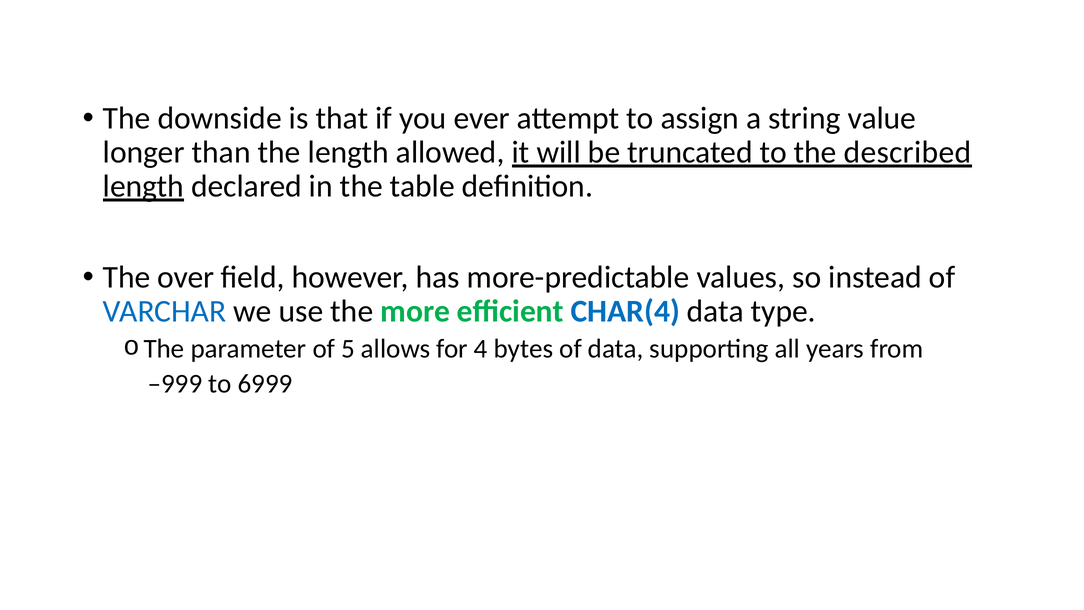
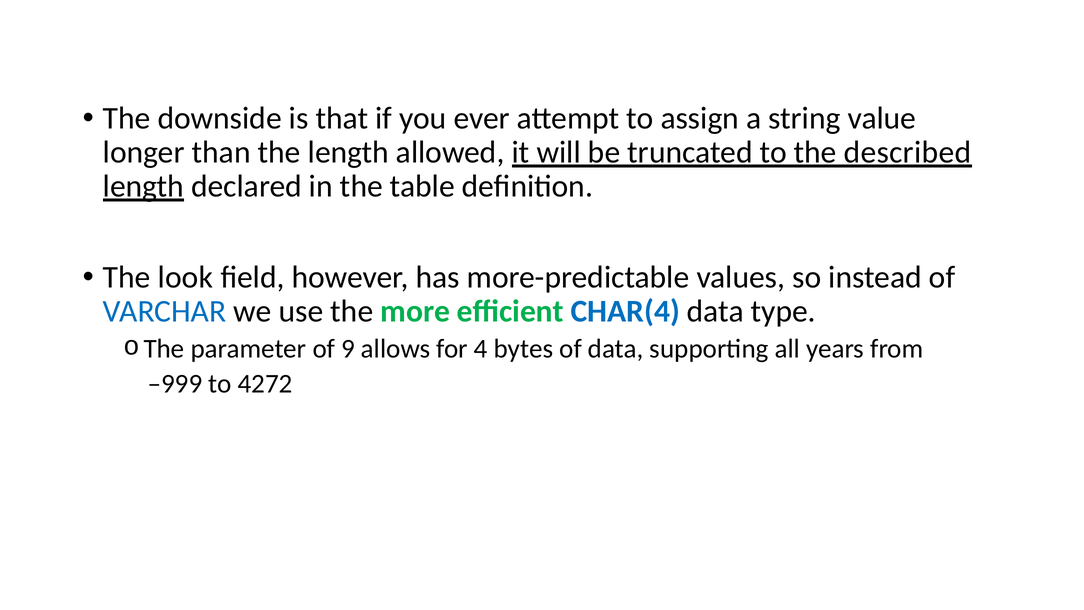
over: over -> look (185, 277)
5: 5 -> 9 (348, 349)
6999: 6999 -> 4272 (265, 384)
